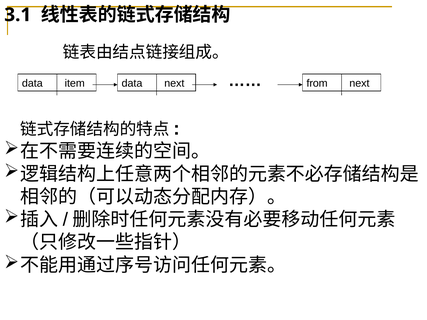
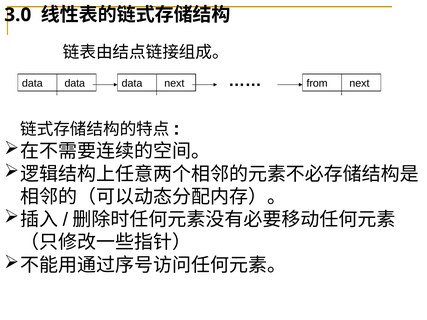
3.1: 3.1 -> 3.0 (18, 15)
item: item -> data (75, 83)
